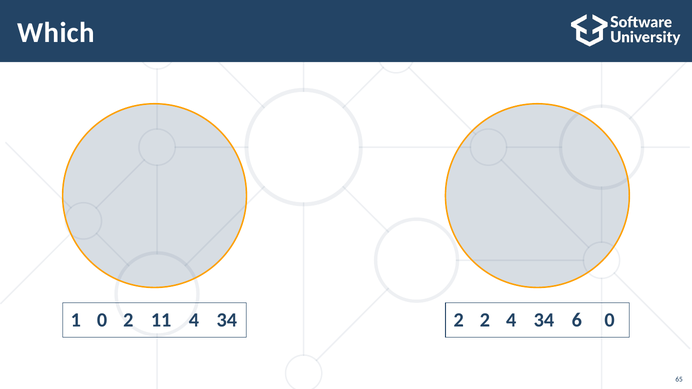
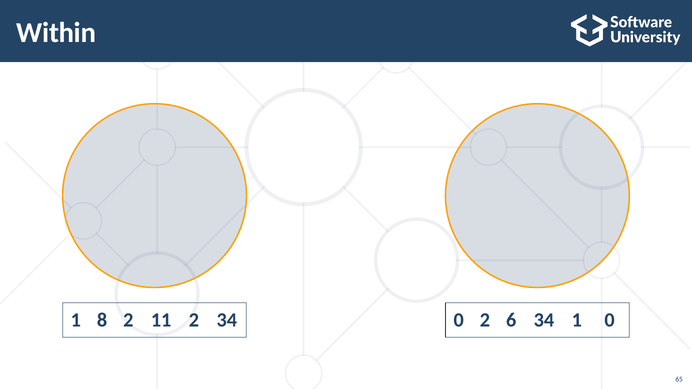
Which: Which -> Within (56, 33)
1 0: 0 -> 8 (102, 320)
11 4: 4 -> 2 (194, 320)
34 2: 2 -> 0 (459, 320)
2 4: 4 -> 6 (511, 320)
34 6: 6 -> 1 (577, 320)
